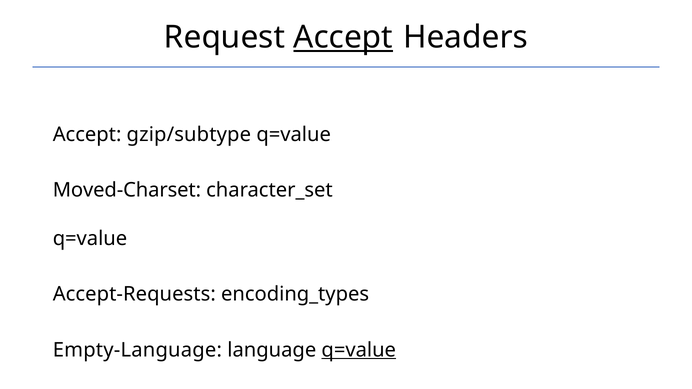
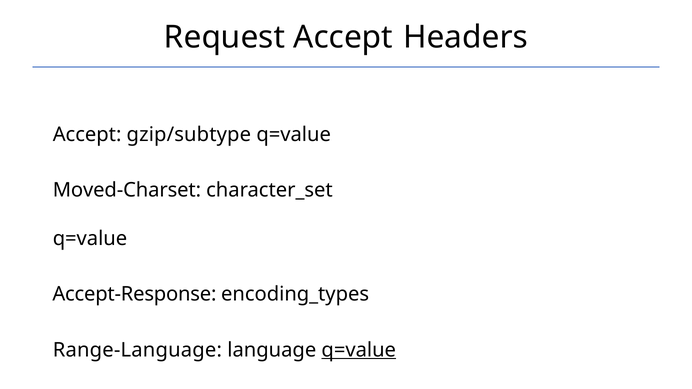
Accept underline: present -> none (343, 37)
Accept-Requests: Accept-Requests -> Accept-Response (134, 294)
Empty-Language: Empty-Language -> Range-Language (137, 350)
